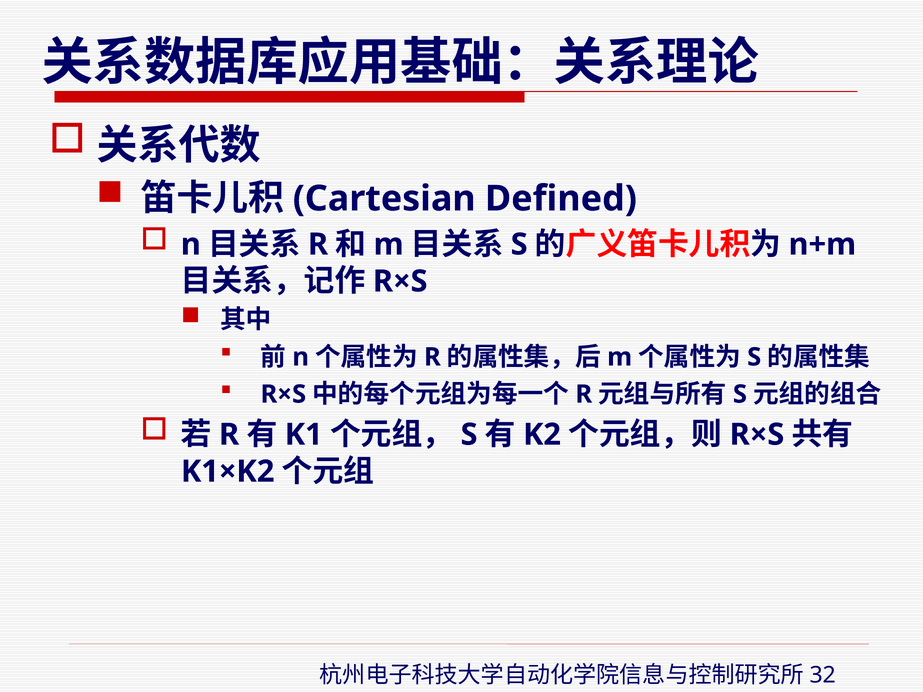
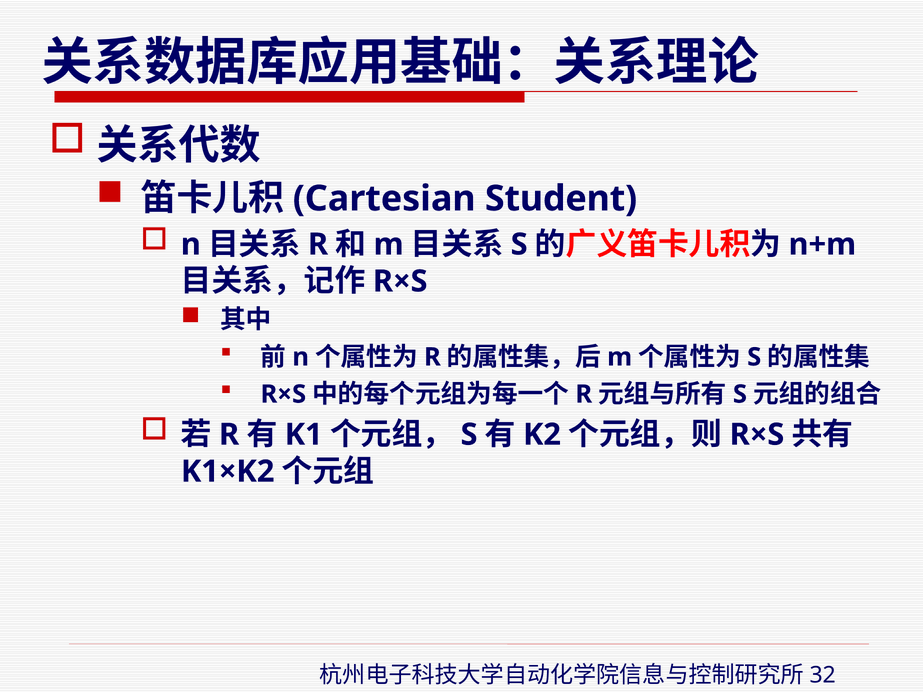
Defined: Defined -> Student (561, 199)
